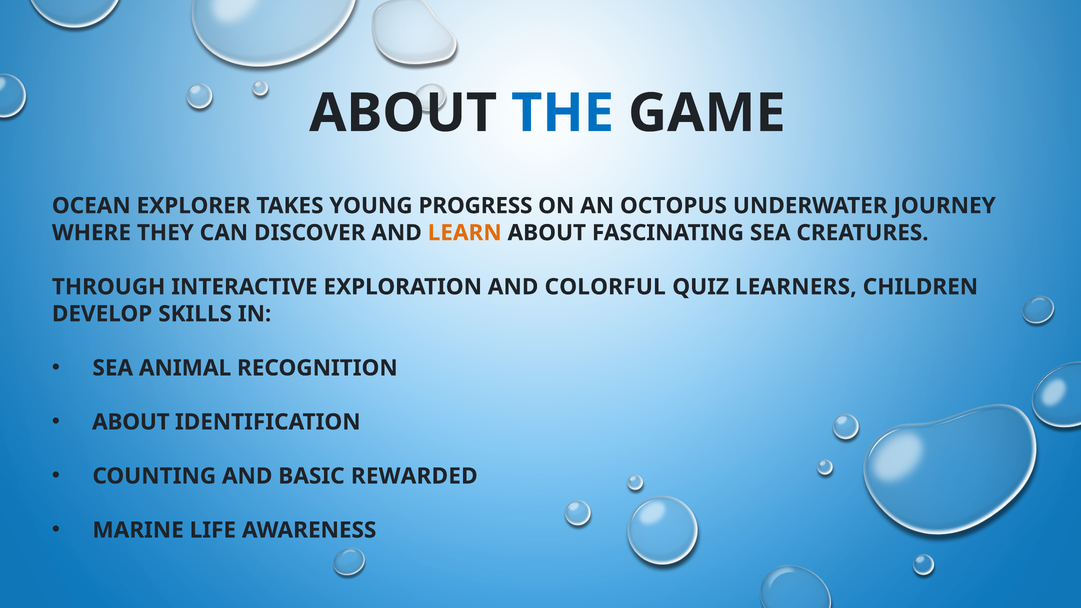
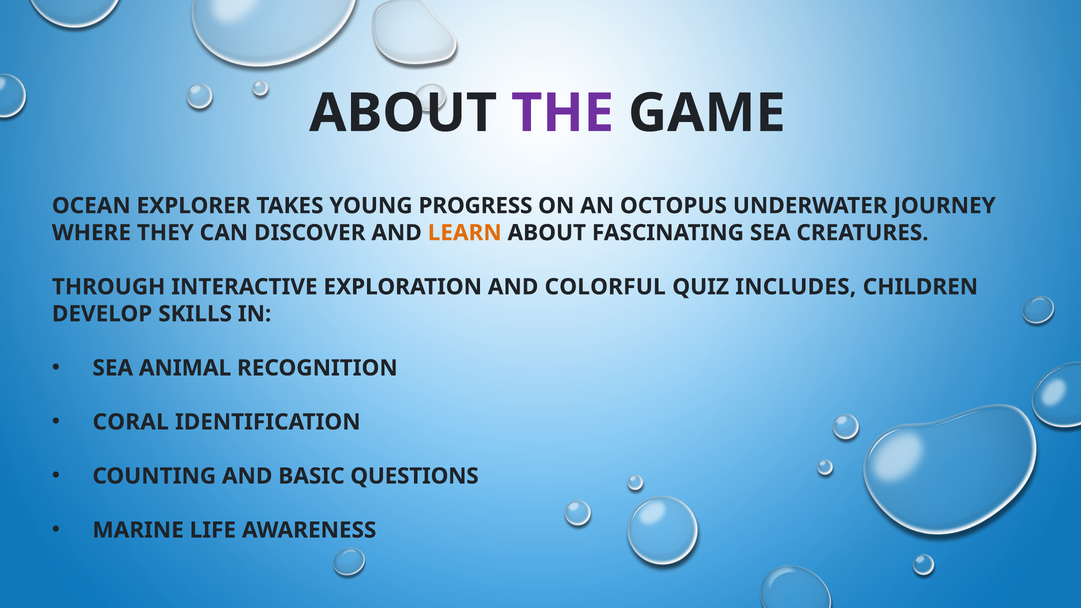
THE colour: blue -> purple (563, 113)
LEARNERS: LEARNERS -> INCLUDES (796, 287)
ABOUT: ABOUT -> CORAL (131, 422)
REWARDED: REWARDED -> QUESTIONS (414, 476)
